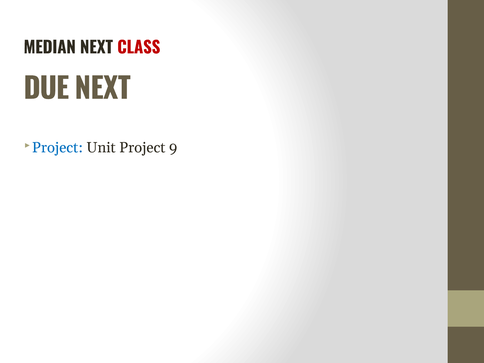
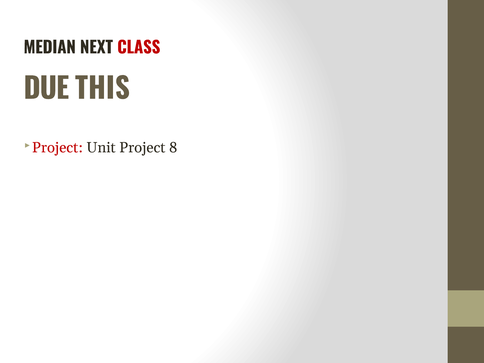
DUE NEXT: NEXT -> THIS (102, 89)
Project colour: blue -> red (57, 148)
9: 9 -> 8 (173, 148)
